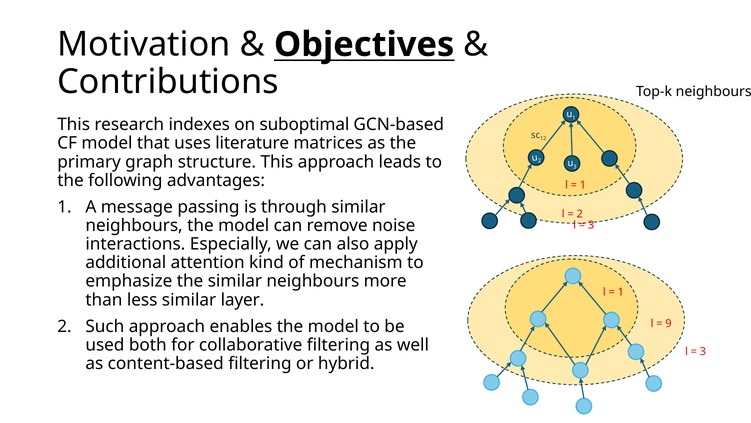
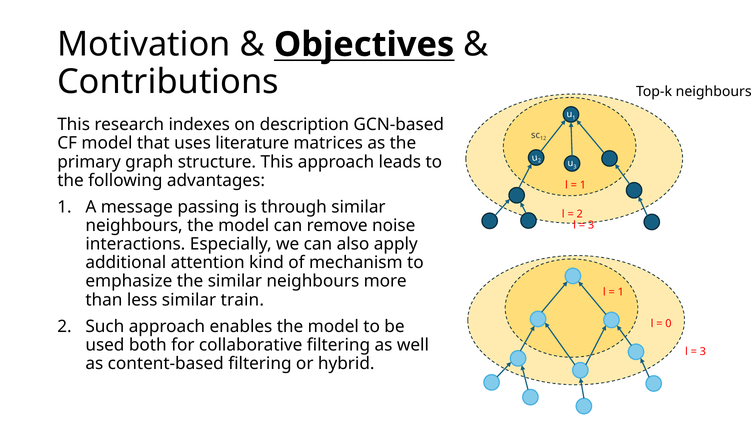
suboptimal: suboptimal -> description (304, 124)
layer: layer -> train (242, 300)
9: 9 -> 0 (669, 323)
